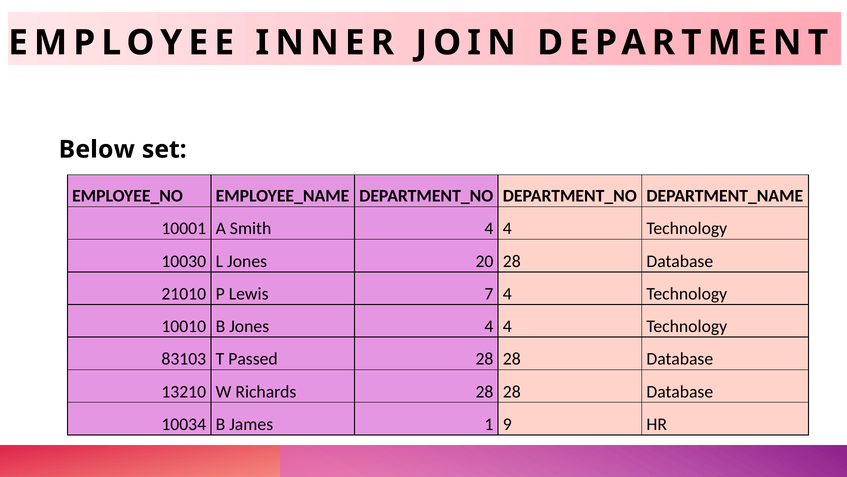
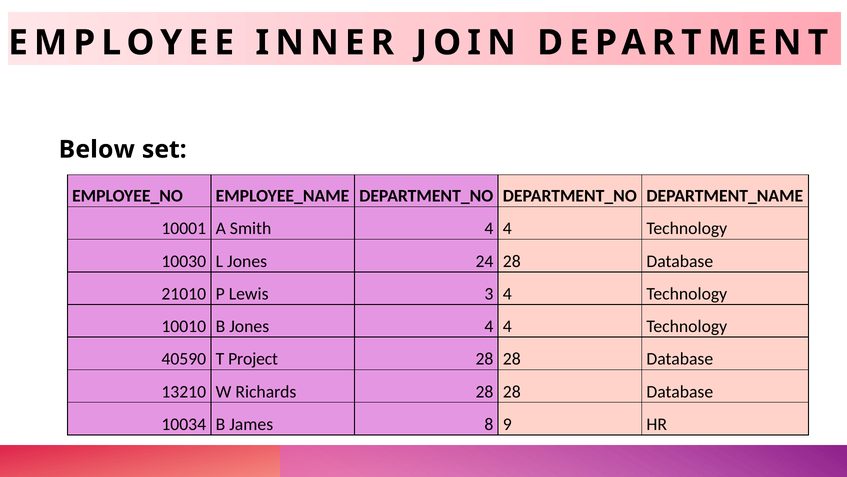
20: 20 -> 24 (484, 261)
7: 7 -> 3 (489, 294)
83103: 83103 -> 40590 (184, 359)
Passed: Passed -> Project (253, 359)
1: 1 -> 8 (489, 424)
